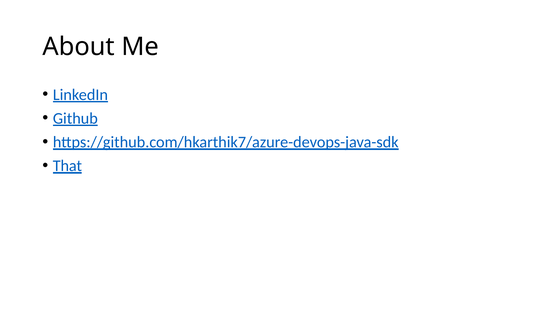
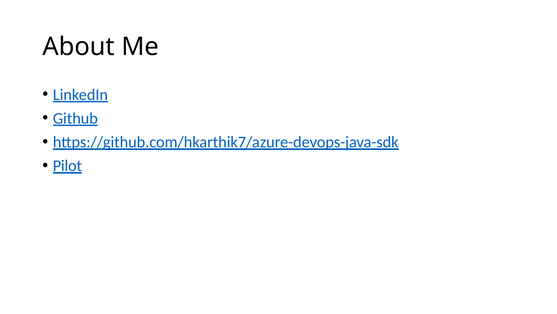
That: That -> Pilot (67, 165)
